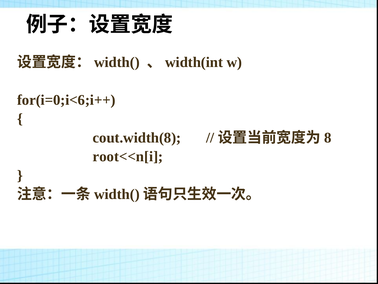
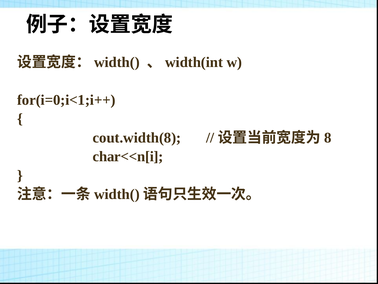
for(i=0;i<6;i++: for(i=0;i<6;i++ -> for(i=0;i<1;i++ (66, 100)
root<<n[i: root<<n[i -> char<<n[i (128, 156)
